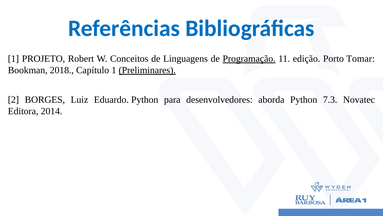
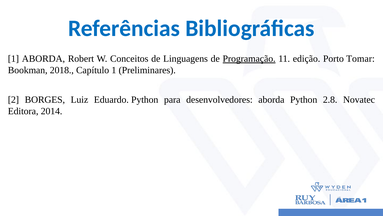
1 PROJETO: PROJETO -> ABORDA (43, 59)
Preliminares underline: present -> none (147, 70)
7.3: 7.3 -> 2.8 (330, 99)
